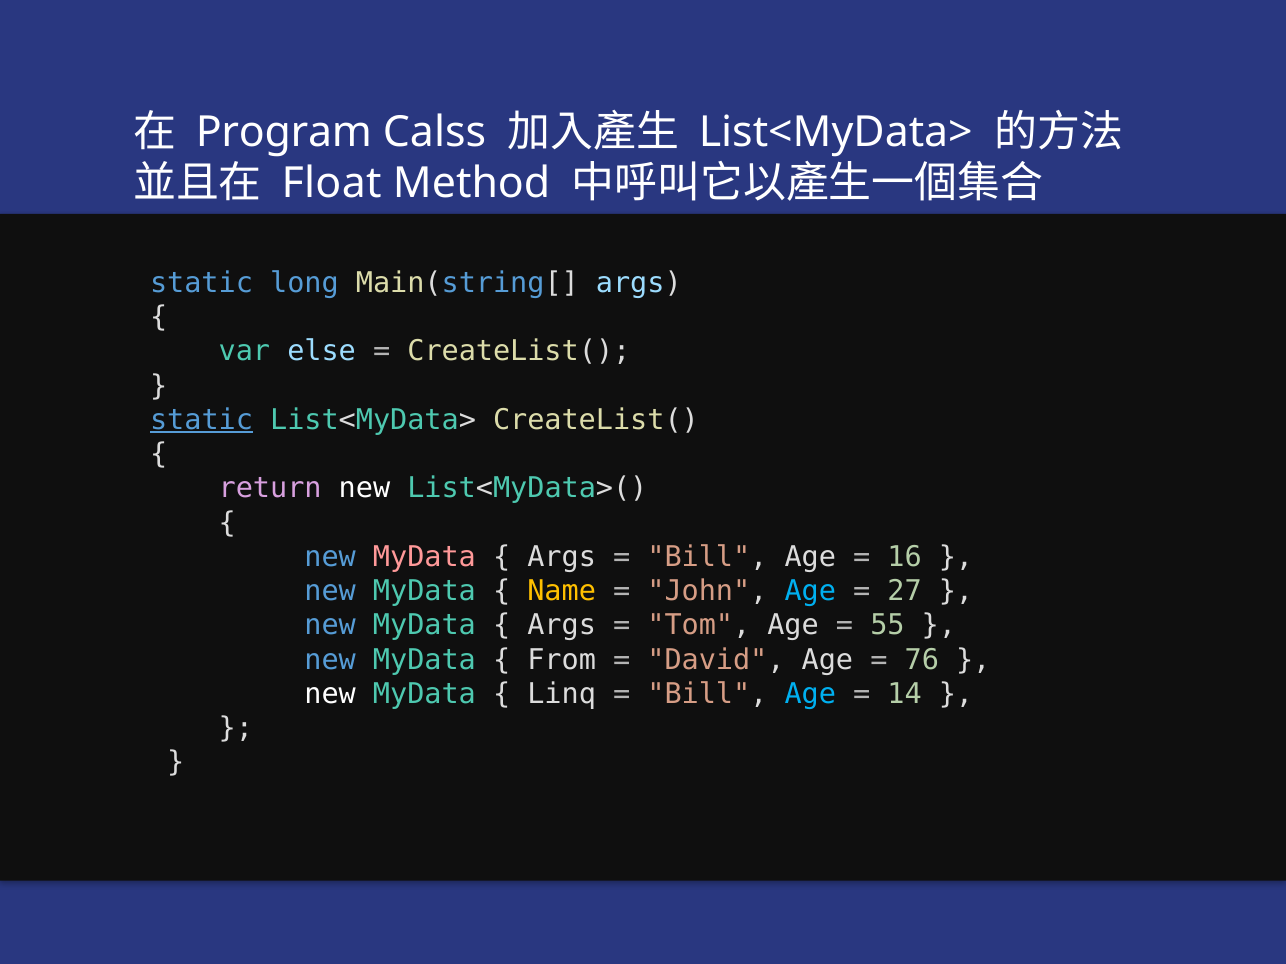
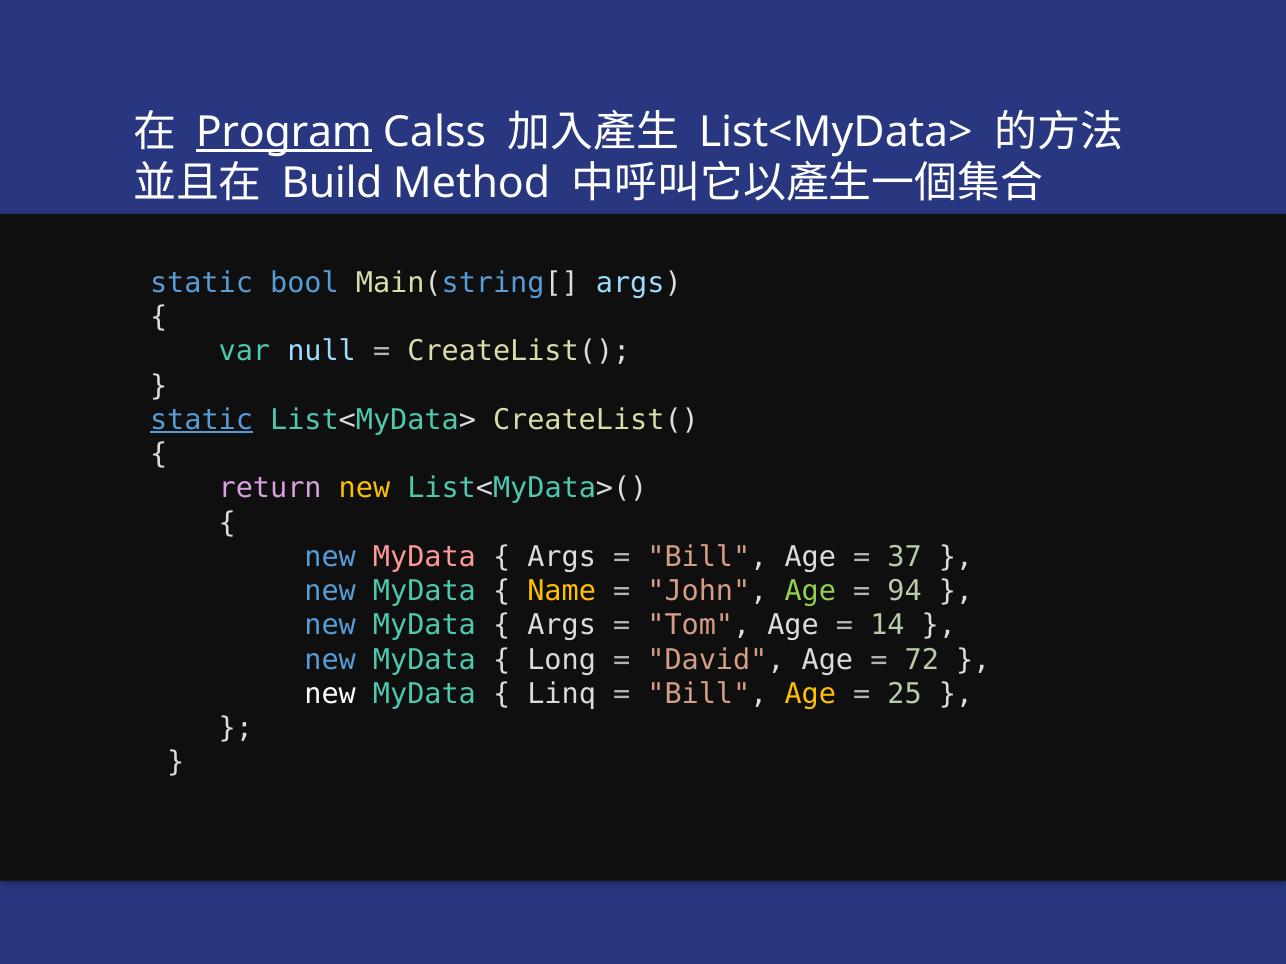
Program underline: none -> present (284, 132)
Float: Float -> Build (332, 183)
long: long -> bool (304, 283)
else: else -> null (322, 352)
new colour: white -> yellow (364, 489)
16: 16 -> 37 (905, 557)
Age colour: light blue -> light green (810, 592)
27: 27 -> 94 (905, 592)
55: 55 -> 14 (887, 626)
From: From -> Long (562, 660)
76: 76 -> 72 (922, 660)
Age colour: light blue -> yellow (810, 694)
14: 14 -> 25 (905, 694)
